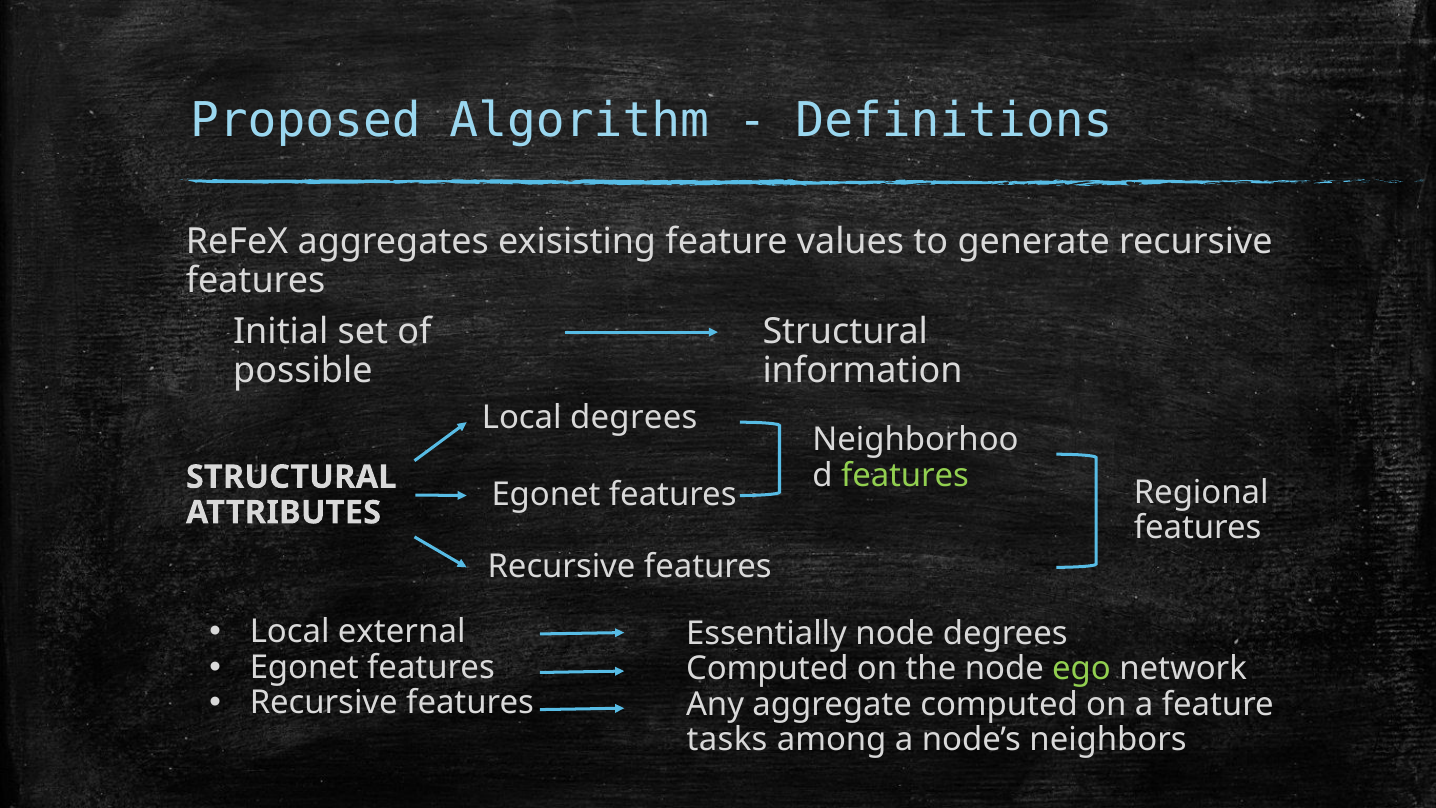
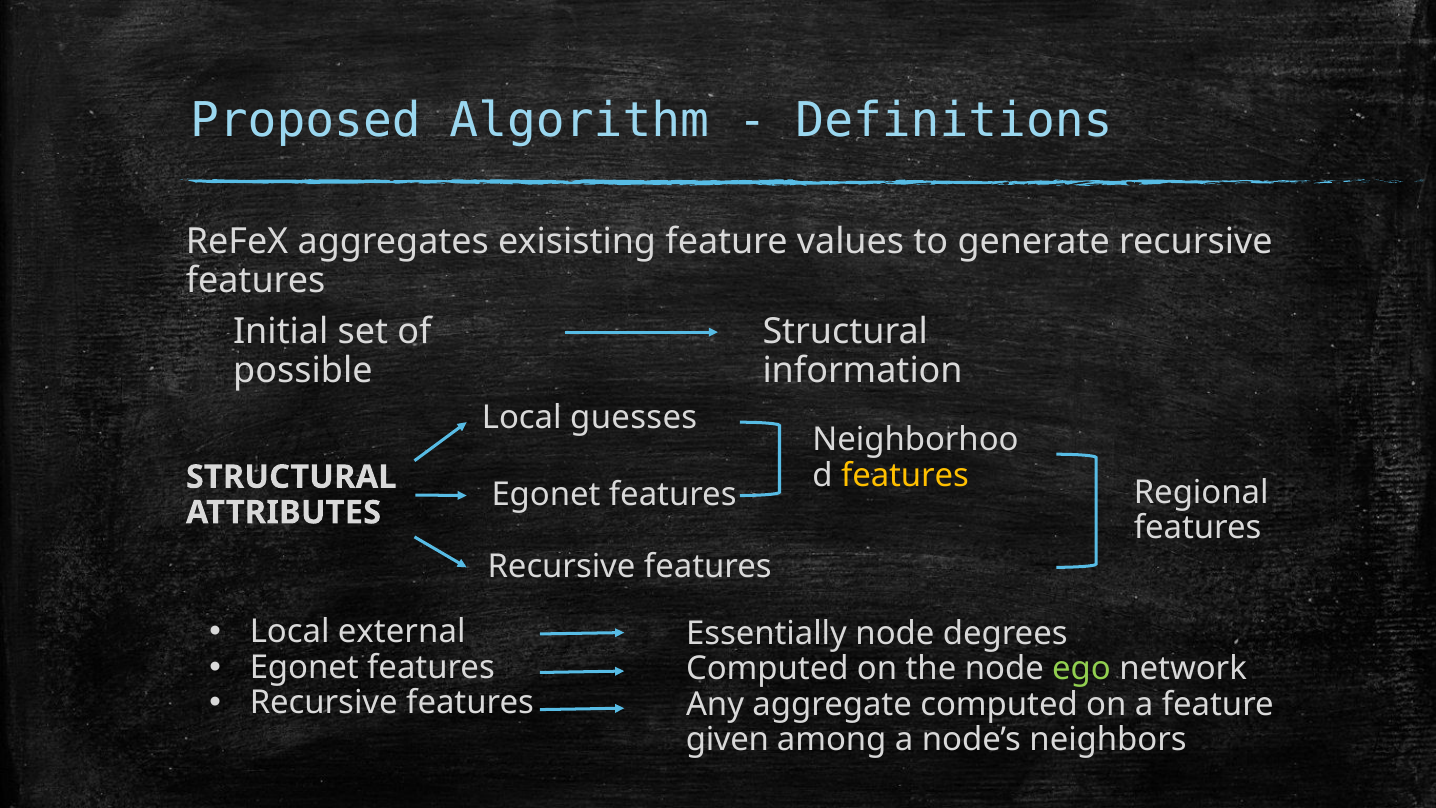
Local degrees: degrees -> guesses (634, 418)
features colour: light green -> yellow (905, 475)
tasks: tasks -> given (727, 740)
